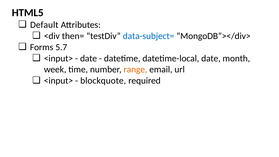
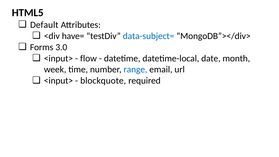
then=: then= -> have= (73, 36)
5.7: 5.7 -> 3.0 (61, 47)
date: date -> flow (88, 58)
range colour: orange -> blue (135, 69)
